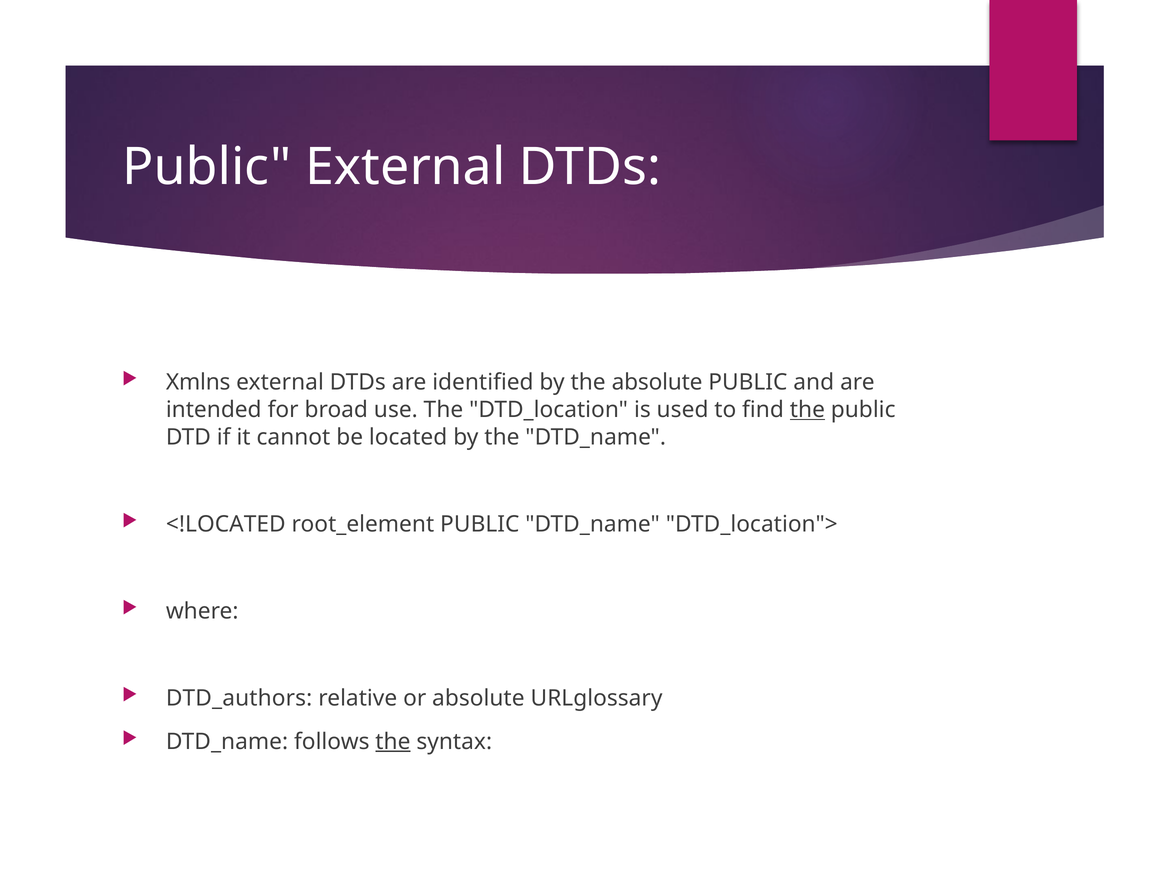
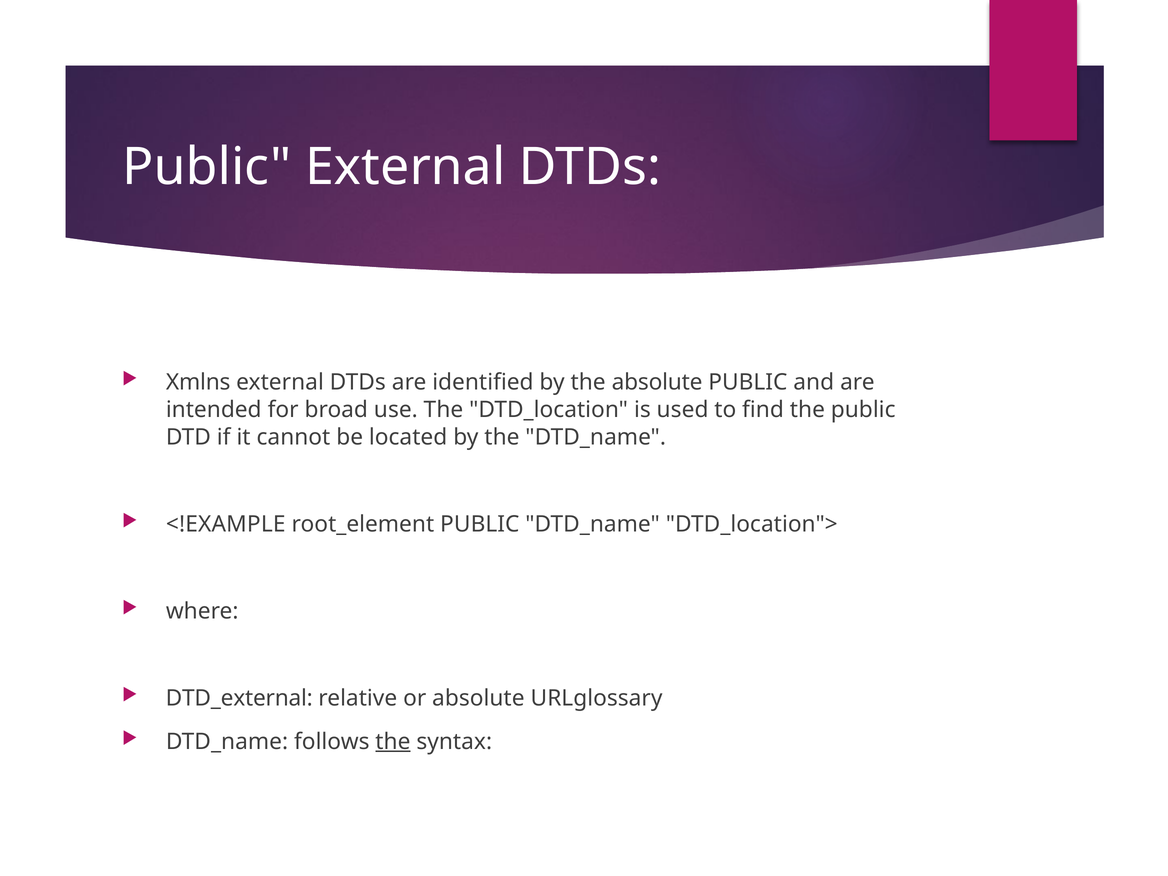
the underline: present -> none (807, 410)
<!LOCATED: <!LOCATED -> <!EXAMPLE (226, 524)
DTD_authors: DTD_authors -> DTD_external (239, 698)
